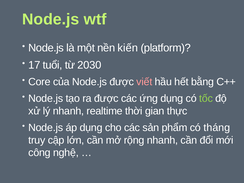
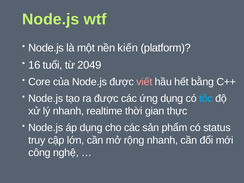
17: 17 -> 16 (34, 65)
2030: 2030 -> 2049 (89, 65)
tốc colour: light green -> light blue (206, 98)
tháng: tháng -> status (217, 128)
